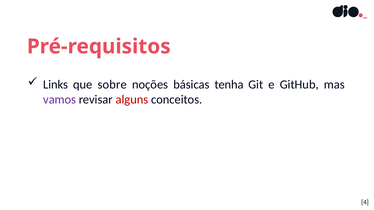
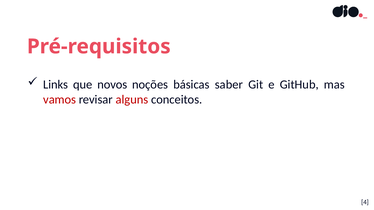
sobre: sobre -> novos (112, 85)
tenha: tenha -> saber (229, 85)
vamos colour: purple -> red (60, 100)
